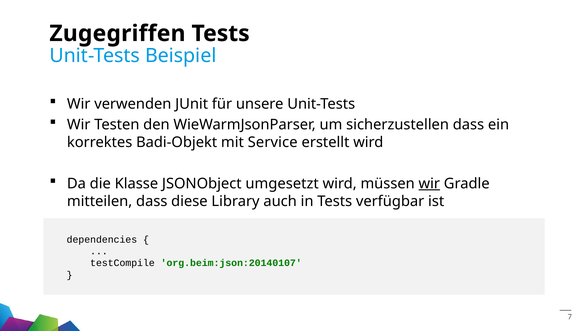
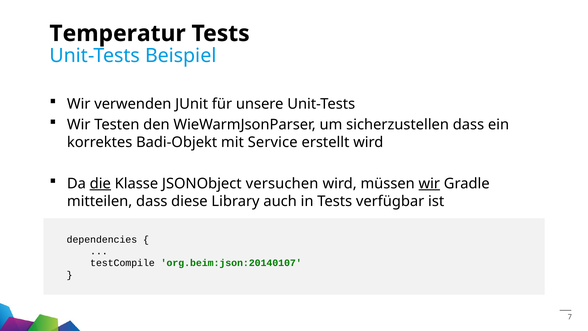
Zugegriffen: Zugegriffen -> Temperatur (118, 33)
die underline: none -> present (100, 183)
umgesetzt: umgesetzt -> versuchen (282, 183)
